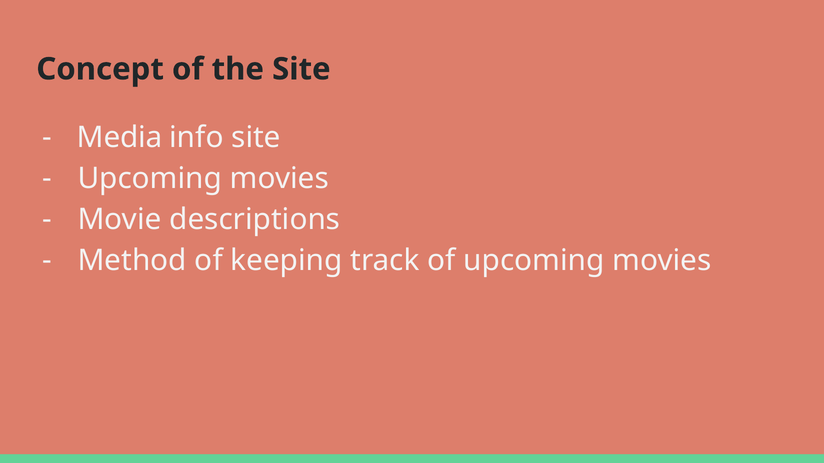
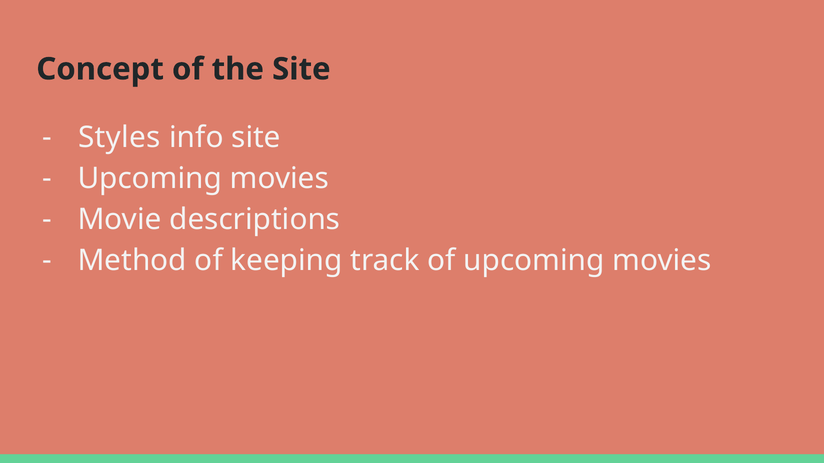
Media: Media -> Styles (119, 137)
